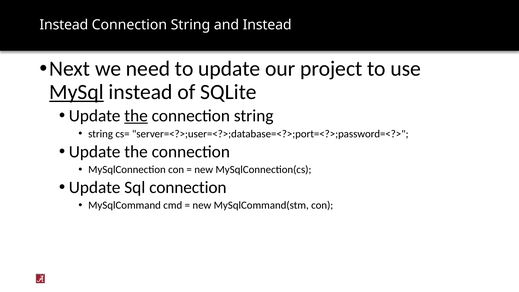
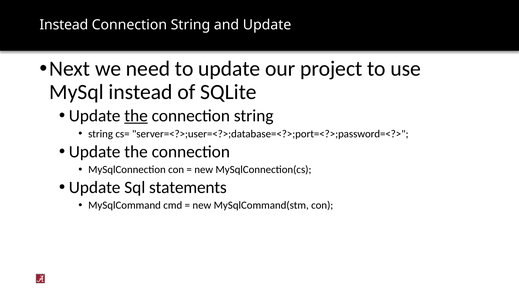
and Instead: Instead -> Update (267, 25)
MySql underline: present -> none (77, 92)
Sql connection: connection -> statements (188, 187)
